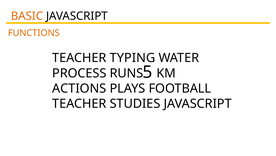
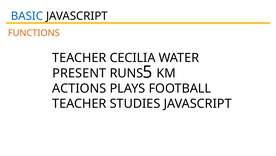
BASIC colour: orange -> blue (27, 16)
TYPING: TYPING -> CECILIA (133, 58)
PROCESS: PROCESS -> PRESENT (79, 73)
